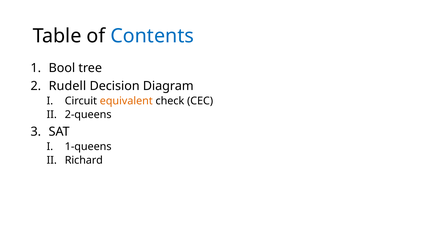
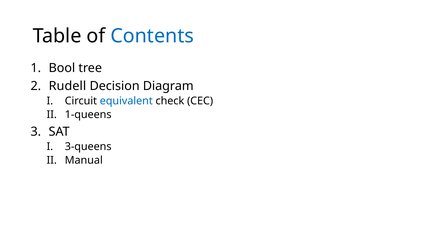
equivalent colour: orange -> blue (126, 101)
2-queens: 2-queens -> 1-queens (88, 115)
1-queens: 1-queens -> 3-queens (88, 147)
Richard: Richard -> Manual (84, 160)
